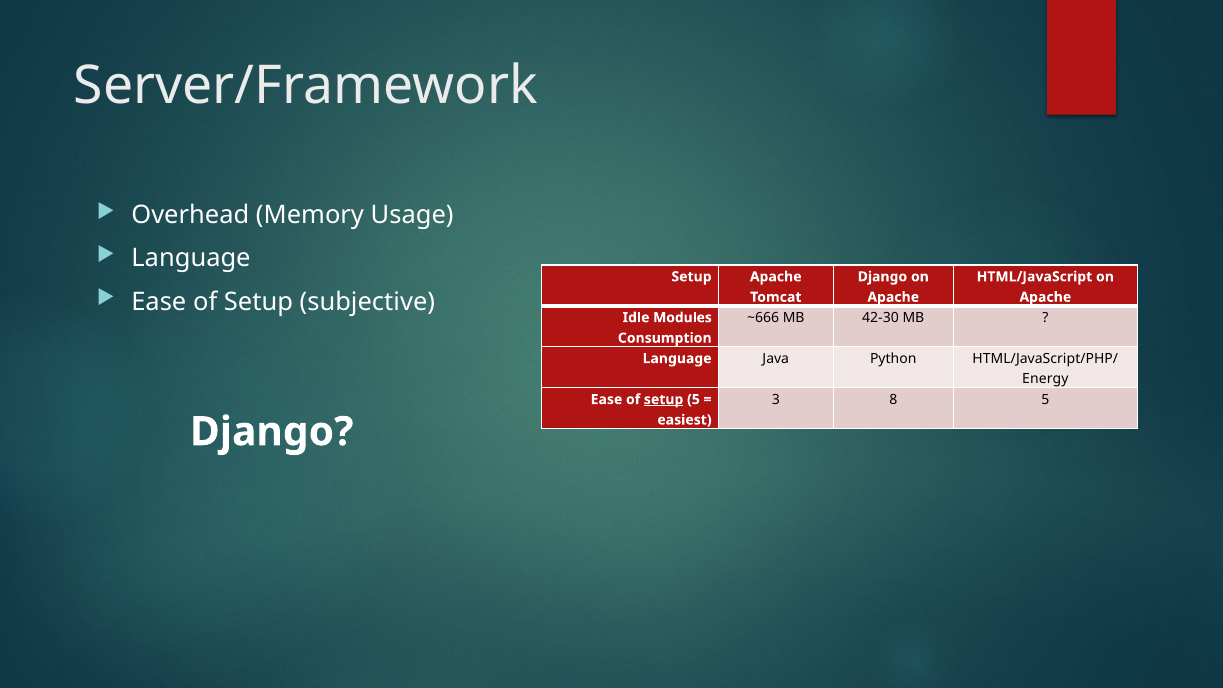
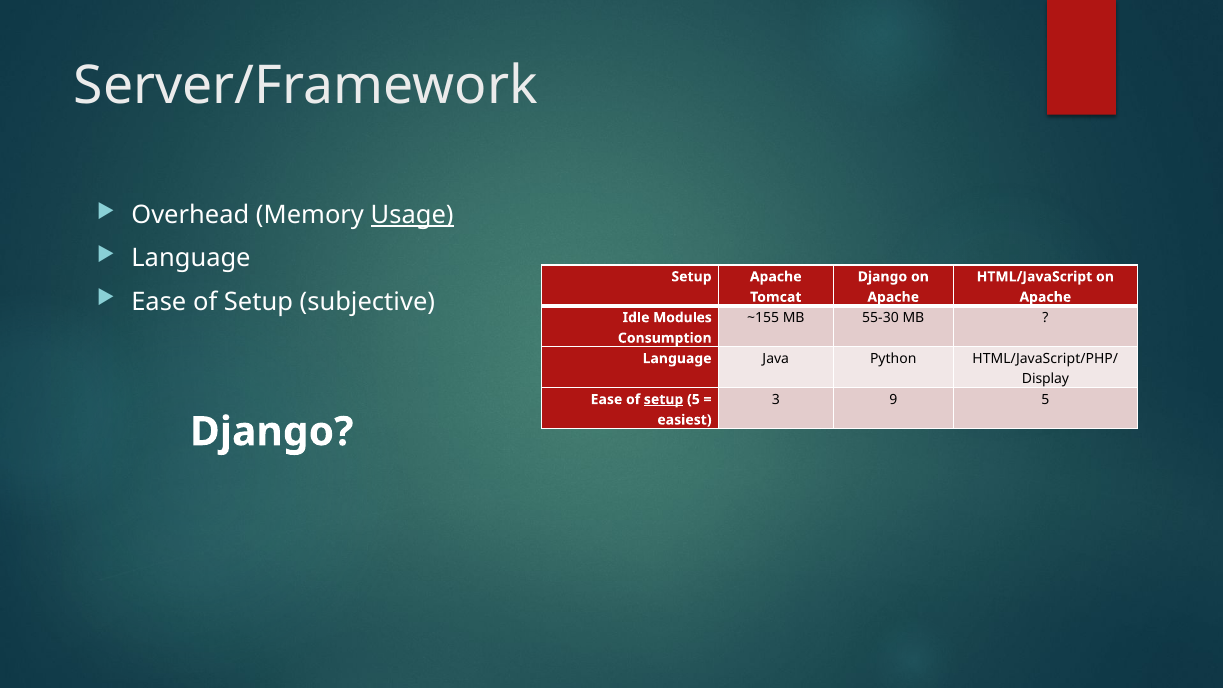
Usage underline: none -> present (412, 215)
~666: ~666 -> ~155 (763, 318)
42-30: 42-30 -> 55-30 (880, 318)
Energy: Energy -> Display (1045, 379)
8: 8 -> 9 (893, 399)
